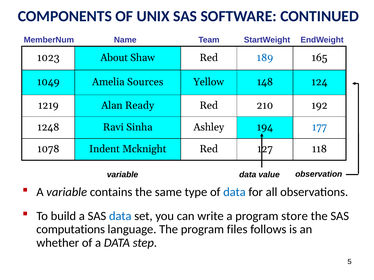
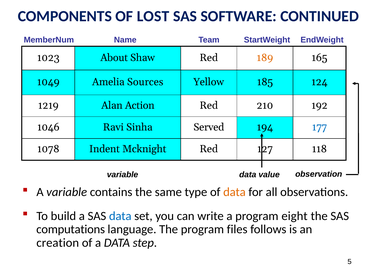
UNIX: UNIX -> LOST (153, 16)
189 colour: blue -> orange (265, 58)
148: 148 -> 185 (265, 82)
Ready: Ready -> Action (140, 106)
1248: 1248 -> 1046 (48, 127)
Ashley: Ashley -> Served (209, 127)
data colour: blue -> orange (234, 192)
store: store -> eight (295, 216)
whether: whether -> creation (58, 243)
